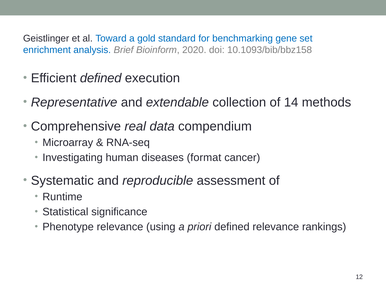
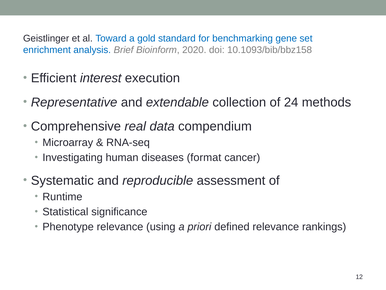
Efficient defined: defined -> interest (101, 78)
14: 14 -> 24 (291, 102)
